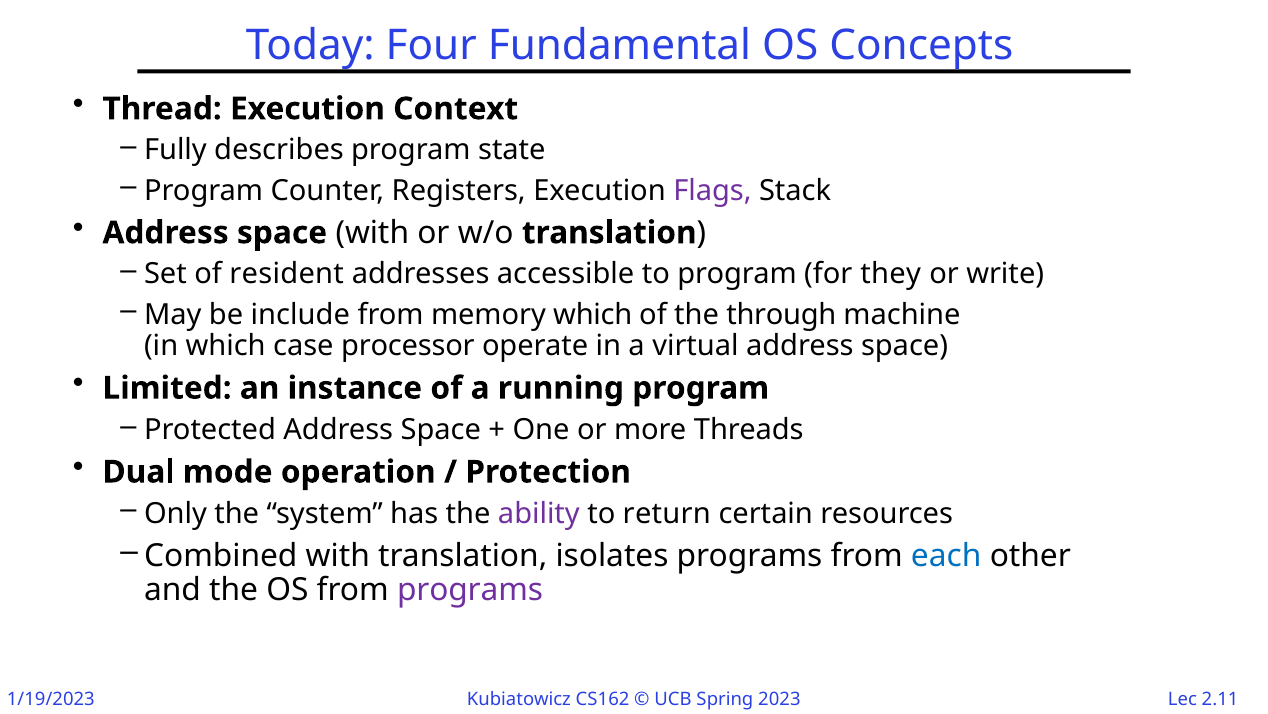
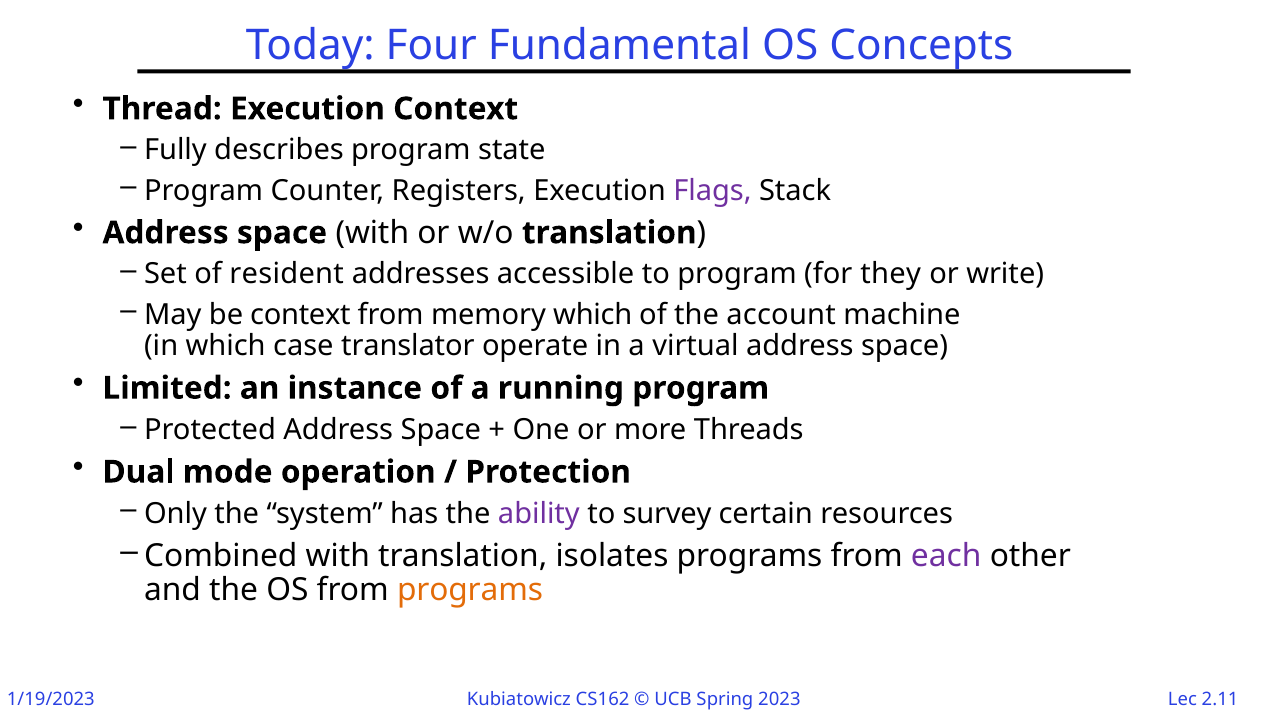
be include: include -> context (300, 314)
through: through -> account (781, 314)
processor: processor -> translator (408, 345)
return: return -> survey (667, 513)
each colour: blue -> purple (946, 555)
programs colour: purple -> orange (470, 590)
